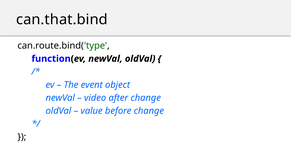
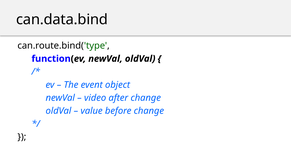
can.that.bind: can.that.bind -> can.data.bind (62, 20)
